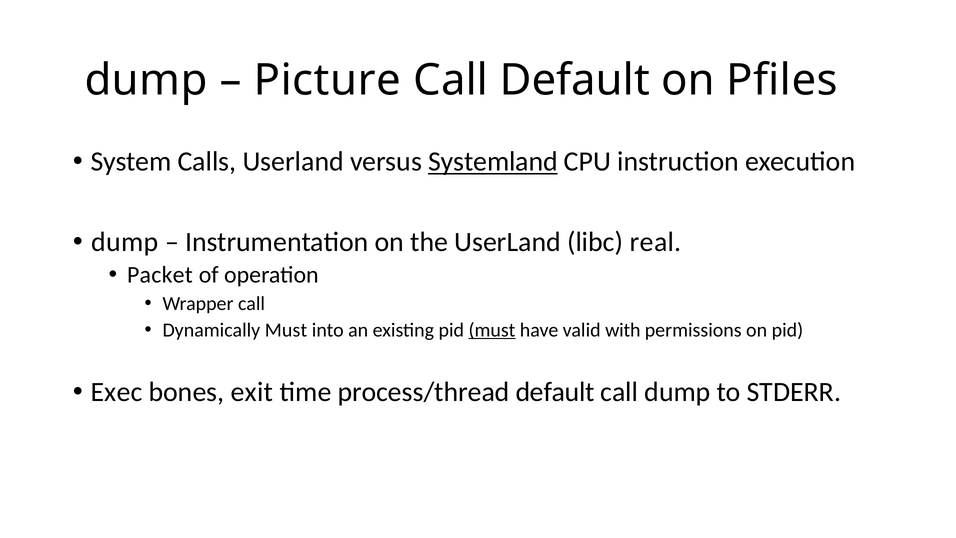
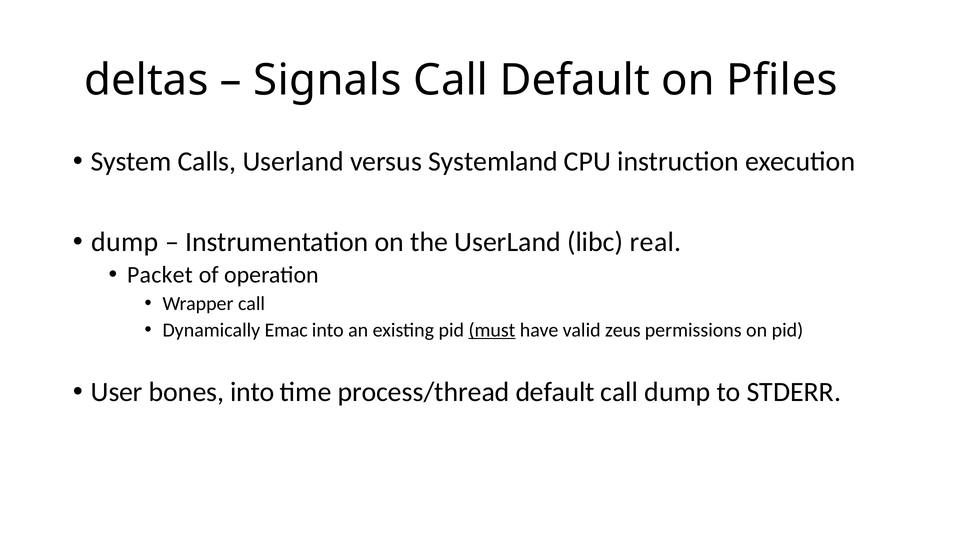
dump: dump -> deltas (146, 80)
Picture: Picture -> Signals (327, 80)
Systemland underline: present -> none (493, 162)
Dynamically Must: Must -> Emac (286, 330)
with: with -> zeus (623, 330)
Exec: Exec -> User (117, 392)
bones exit: exit -> into (252, 392)
